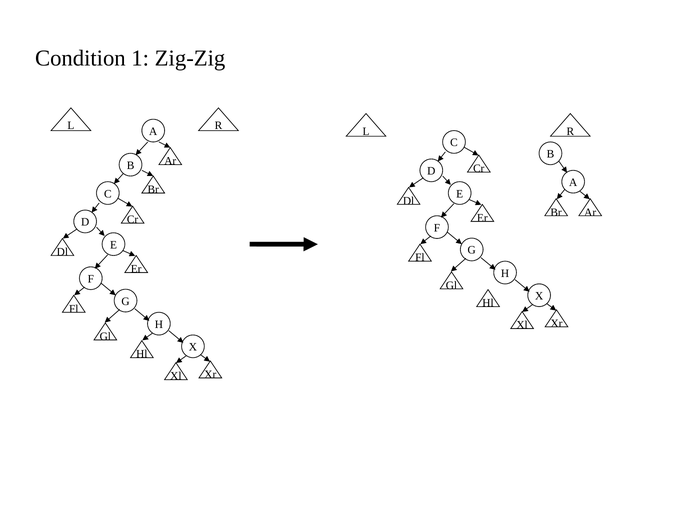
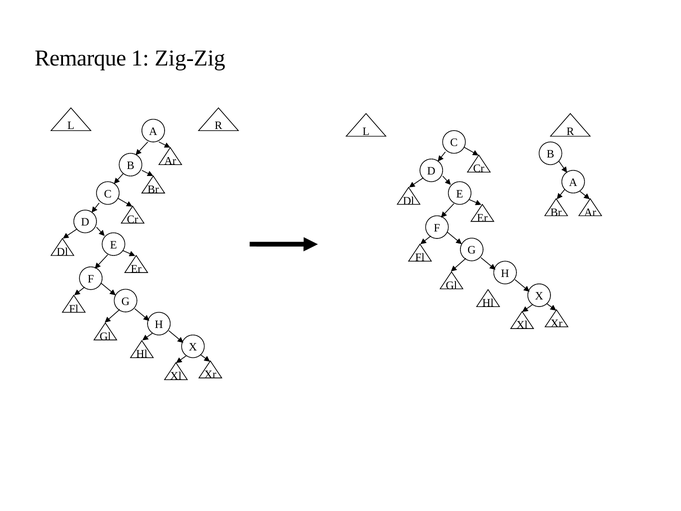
Condition: Condition -> Remarque (80, 58)
